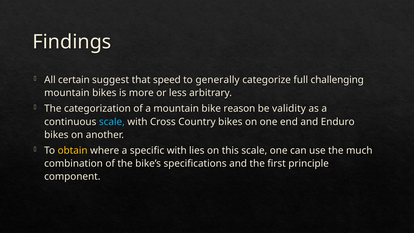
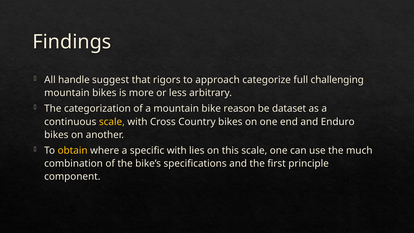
certain: certain -> handle (74, 80)
speed: speed -> rigors (167, 80)
generally: generally -> approach (218, 80)
validity: validity -> dataset (289, 109)
scale colour: light blue -> yellow (112, 122)
